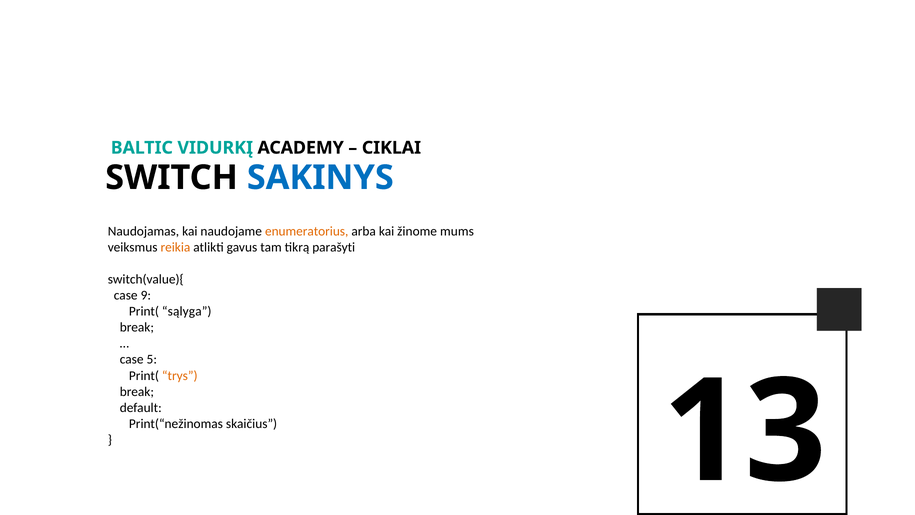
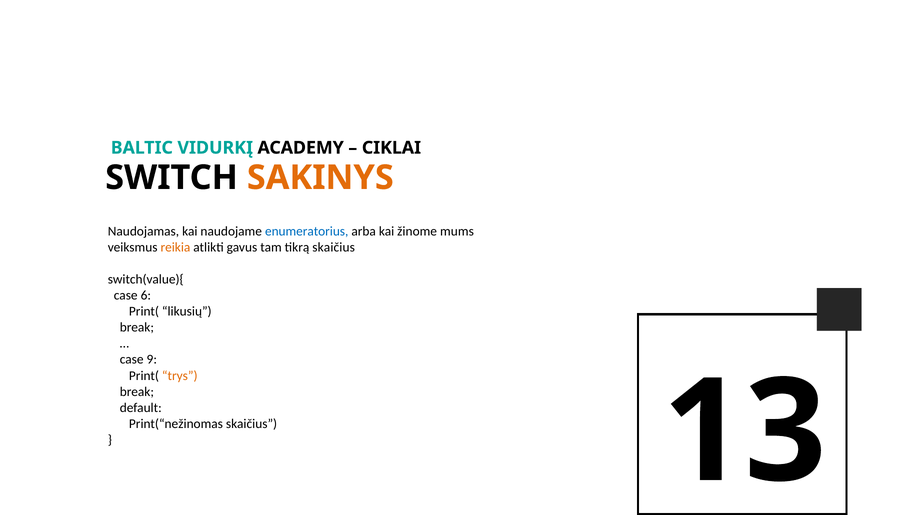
SAKINYS colour: blue -> orange (320, 178)
enumeratorius colour: orange -> blue (307, 231)
tikrą parašyti: parašyti -> skaičius (334, 247)
9: 9 -> 6 (146, 295)
sąlyga: sąlyga -> likusių (187, 311)
5: 5 -> 9 (152, 359)
